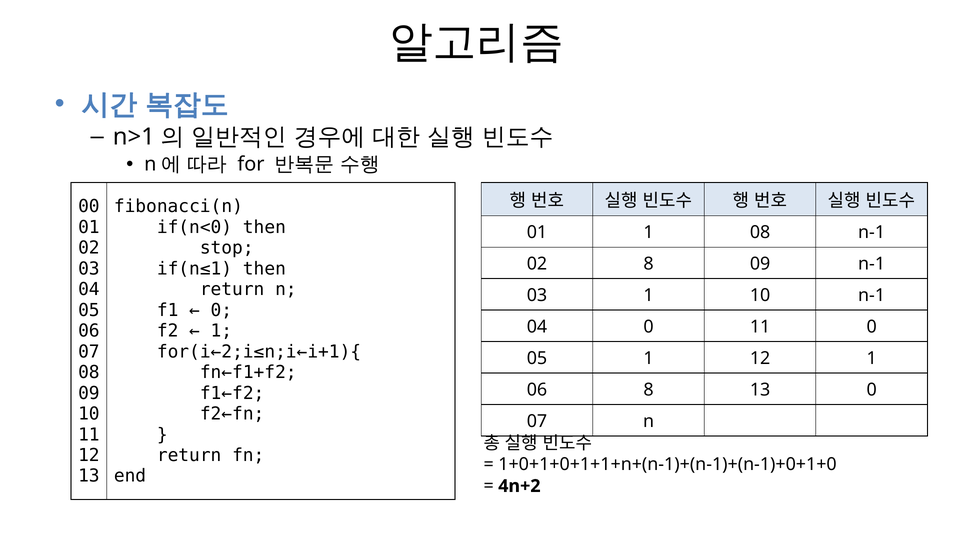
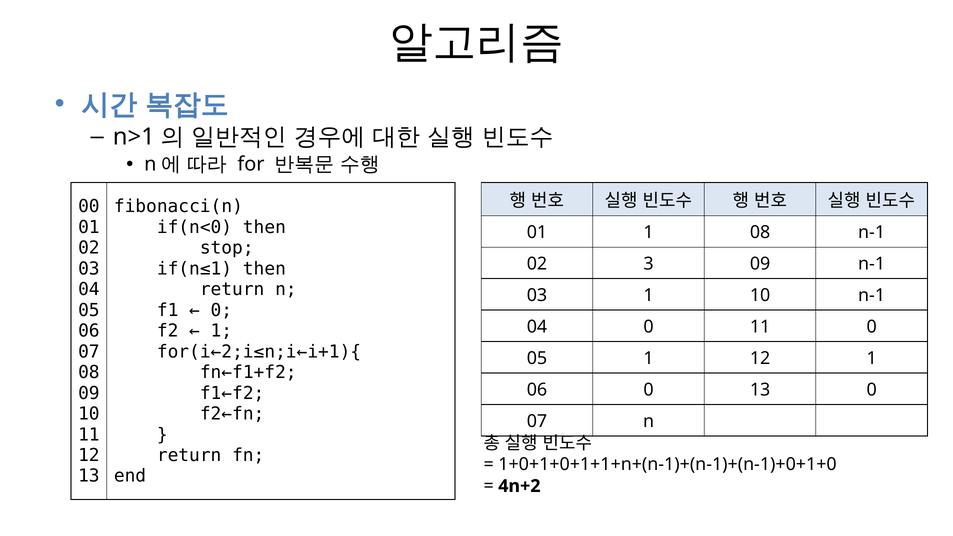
02 8: 8 -> 3 (649, 264)
06 8: 8 -> 0 (649, 390)
